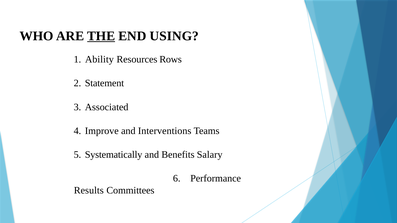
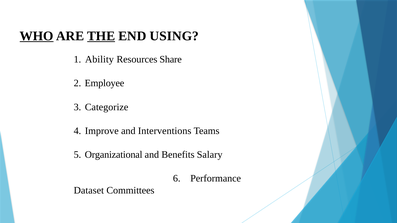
WHO underline: none -> present (37, 36)
Rows: Rows -> Share (171, 59)
Statement: Statement -> Employee (104, 83)
Associated: Associated -> Categorize (107, 107)
Systematically: Systematically -> Organizational (114, 155)
Results: Results -> Dataset (89, 191)
